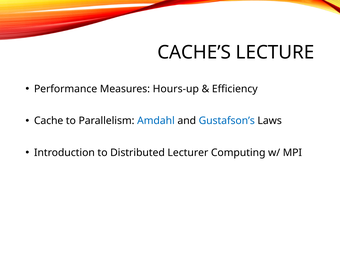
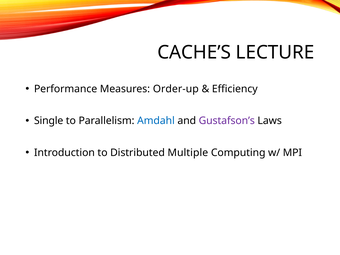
Hours-up: Hours-up -> Order-up (176, 89)
Cache: Cache -> Single (49, 121)
Gustafson’s colour: blue -> purple (227, 121)
Lecturer: Lecturer -> Multiple (188, 153)
